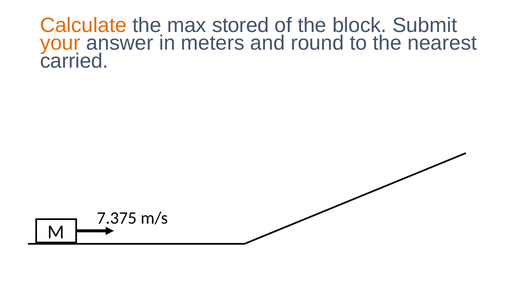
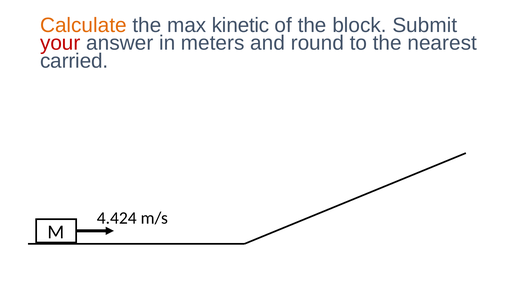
stored: stored -> kinetic (241, 25)
your colour: orange -> red (60, 43)
7.375: 7.375 -> 4.424 (117, 218)
